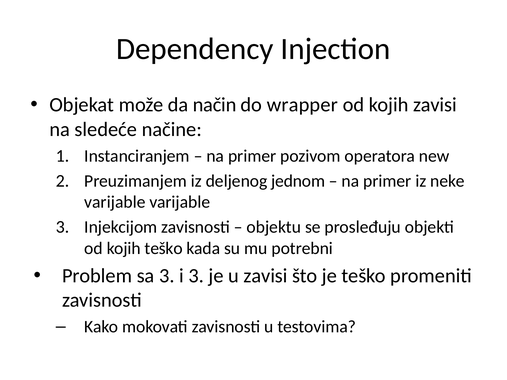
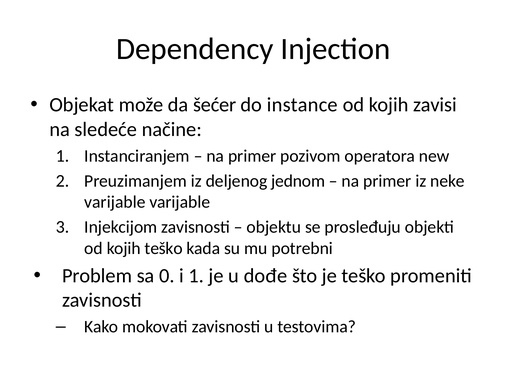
način: način -> šećer (215, 105)
wrapper: wrapper -> instance (302, 105)
sa 3: 3 -> 0 (167, 276)
i 3: 3 -> 1 (196, 276)
u zavisi: zavisi -> dođe (265, 276)
